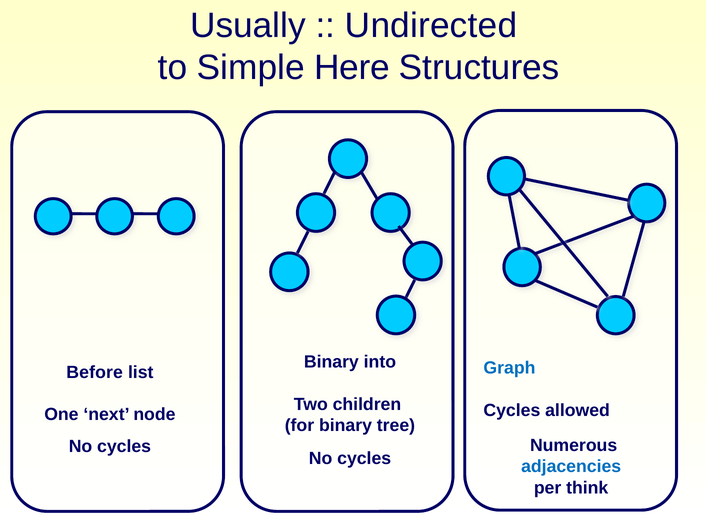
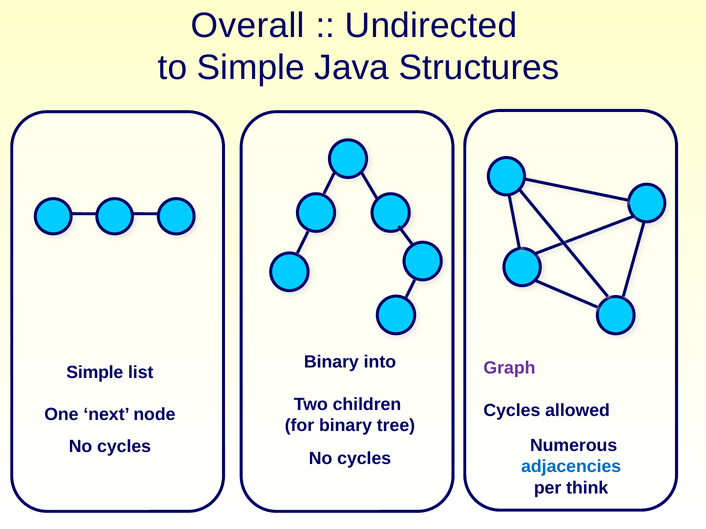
Usually: Usually -> Overall (248, 25)
Here: Here -> Java (352, 68)
Graph colour: blue -> purple (509, 368)
Before: Before -> Simple (95, 373)
